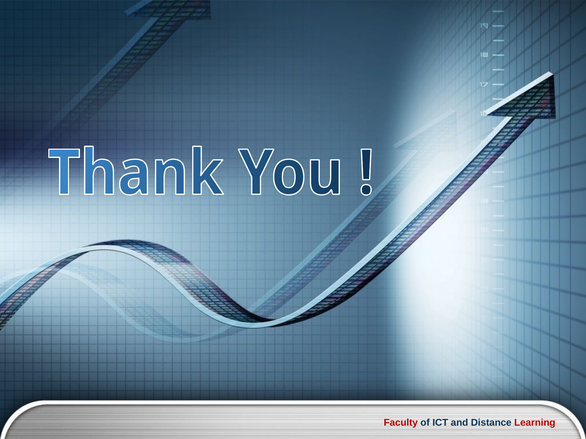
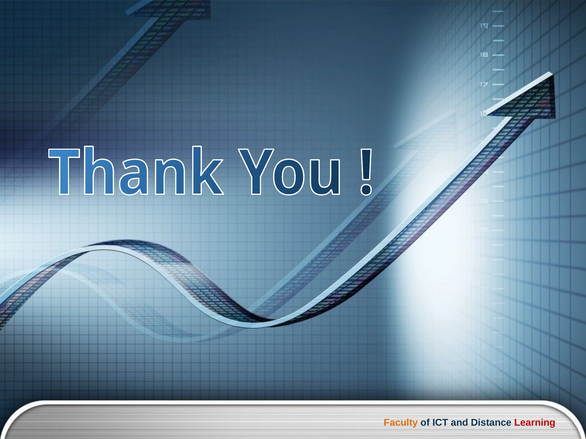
Faculty colour: red -> orange (401, 423)
